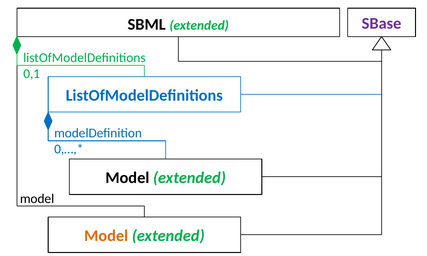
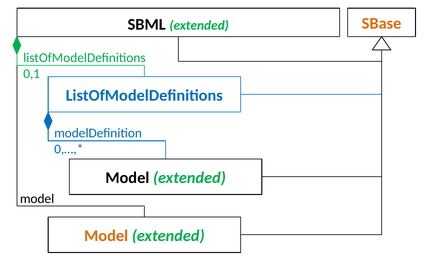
SBase colour: purple -> orange (382, 24)
